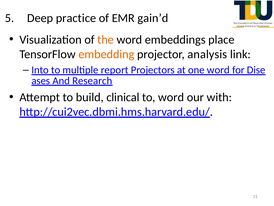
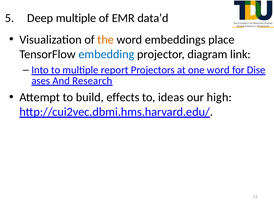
Deep practice: practice -> multiple (76, 18)
gain’d: gain’d -> data’d (153, 18)
embedding colour: orange -> blue (106, 54)
analysis: analysis -> diagram (207, 54)
clinical: clinical -> effects (123, 97)
to word: word -> ideas (171, 97)
with: with -> high (219, 97)
